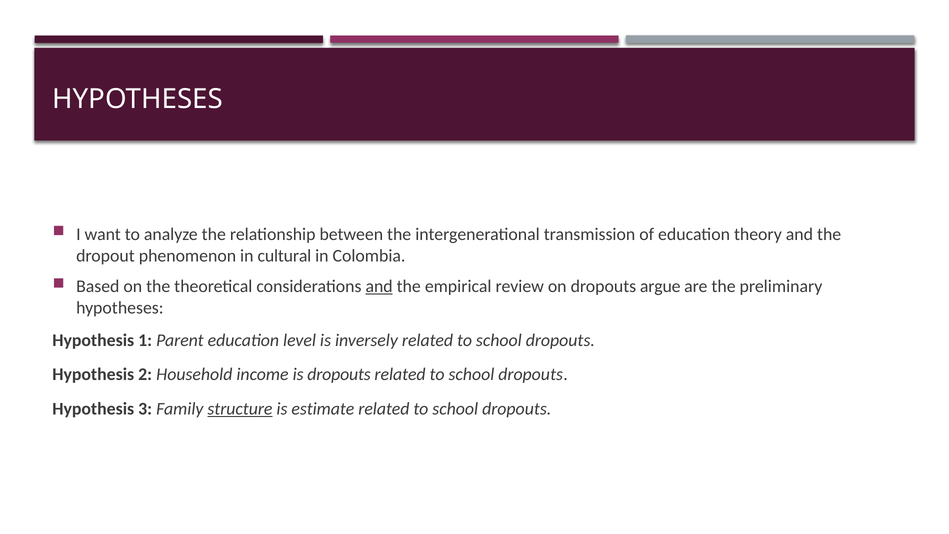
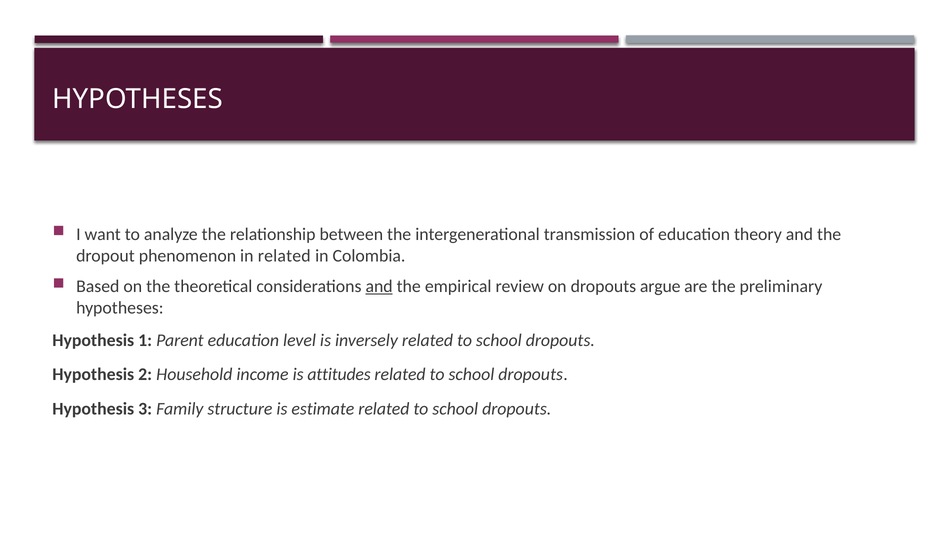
in cultural: cultural -> related (284, 256)
is dropouts: dropouts -> attitudes (339, 374)
structure underline: present -> none (240, 409)
